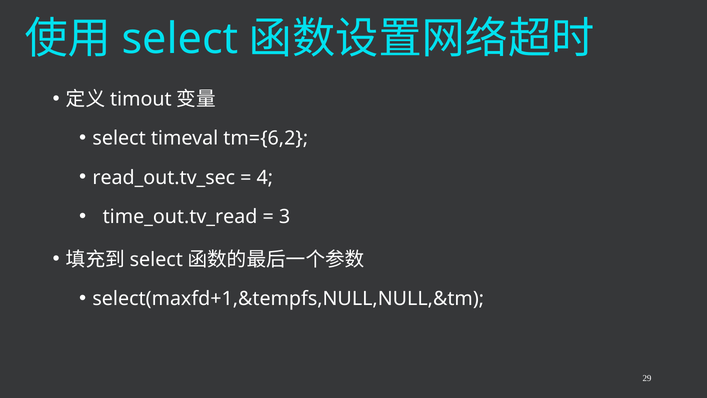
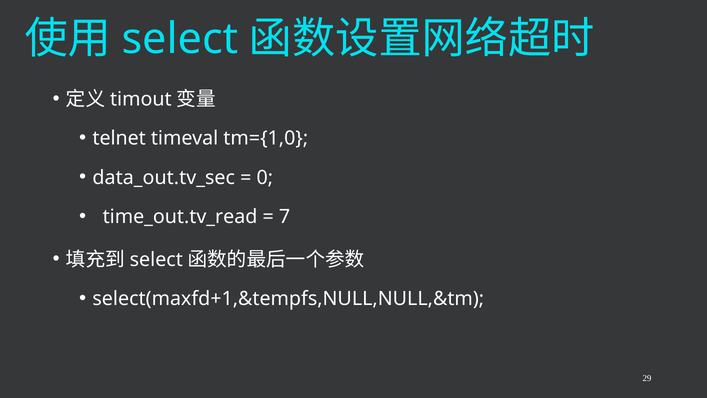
select: select -> telnet (119, 138)
tm={6,2: tm={6,2 -> tm={1,0 (266, 138)
read_out.tv_sec: read_out.tv_sec -> data_out.tv_sec (164, 177)
4: 4 -> 0 (265, 177)
3: 3 -> 7 (285, 217)
